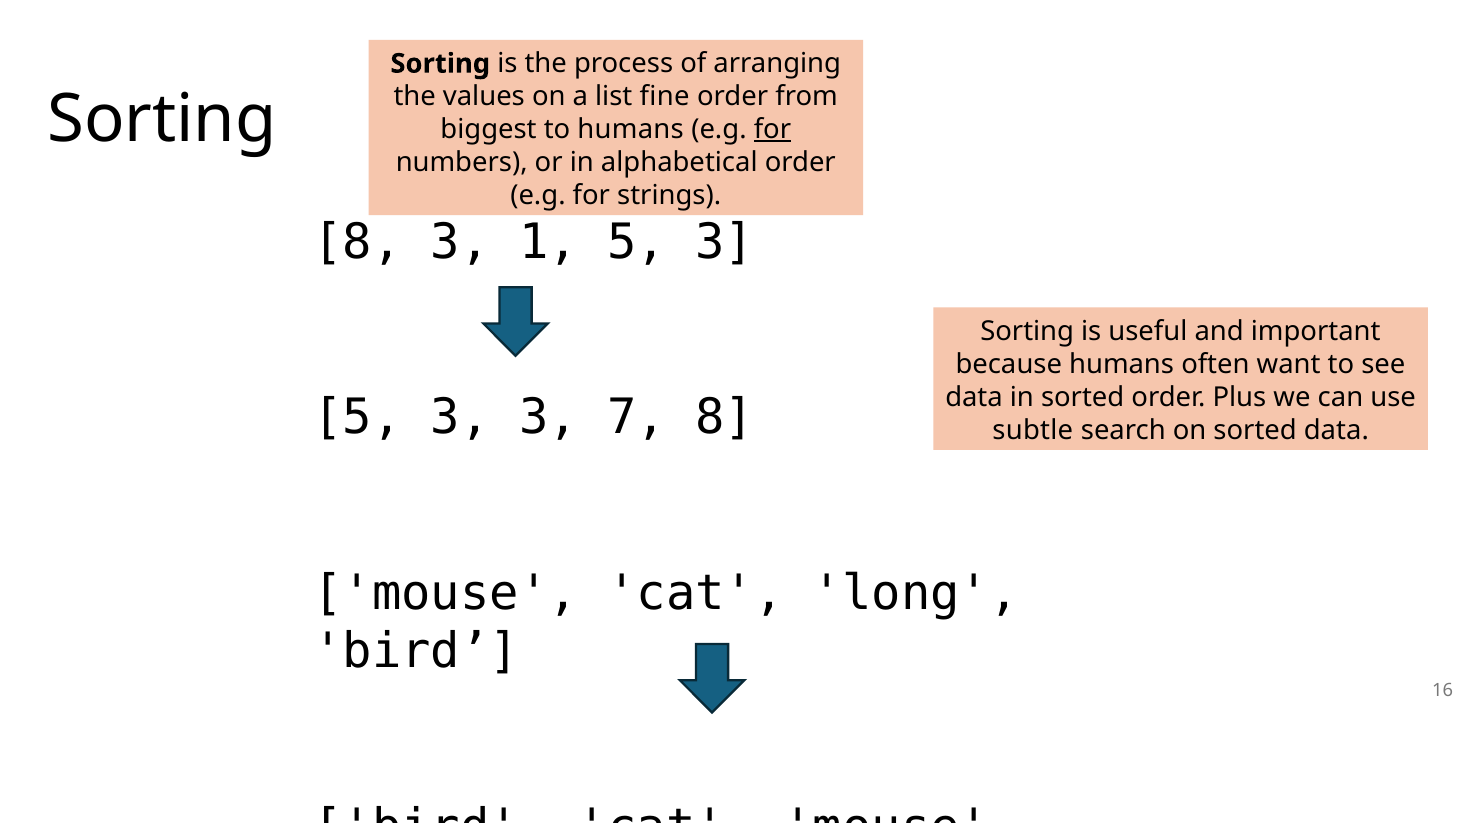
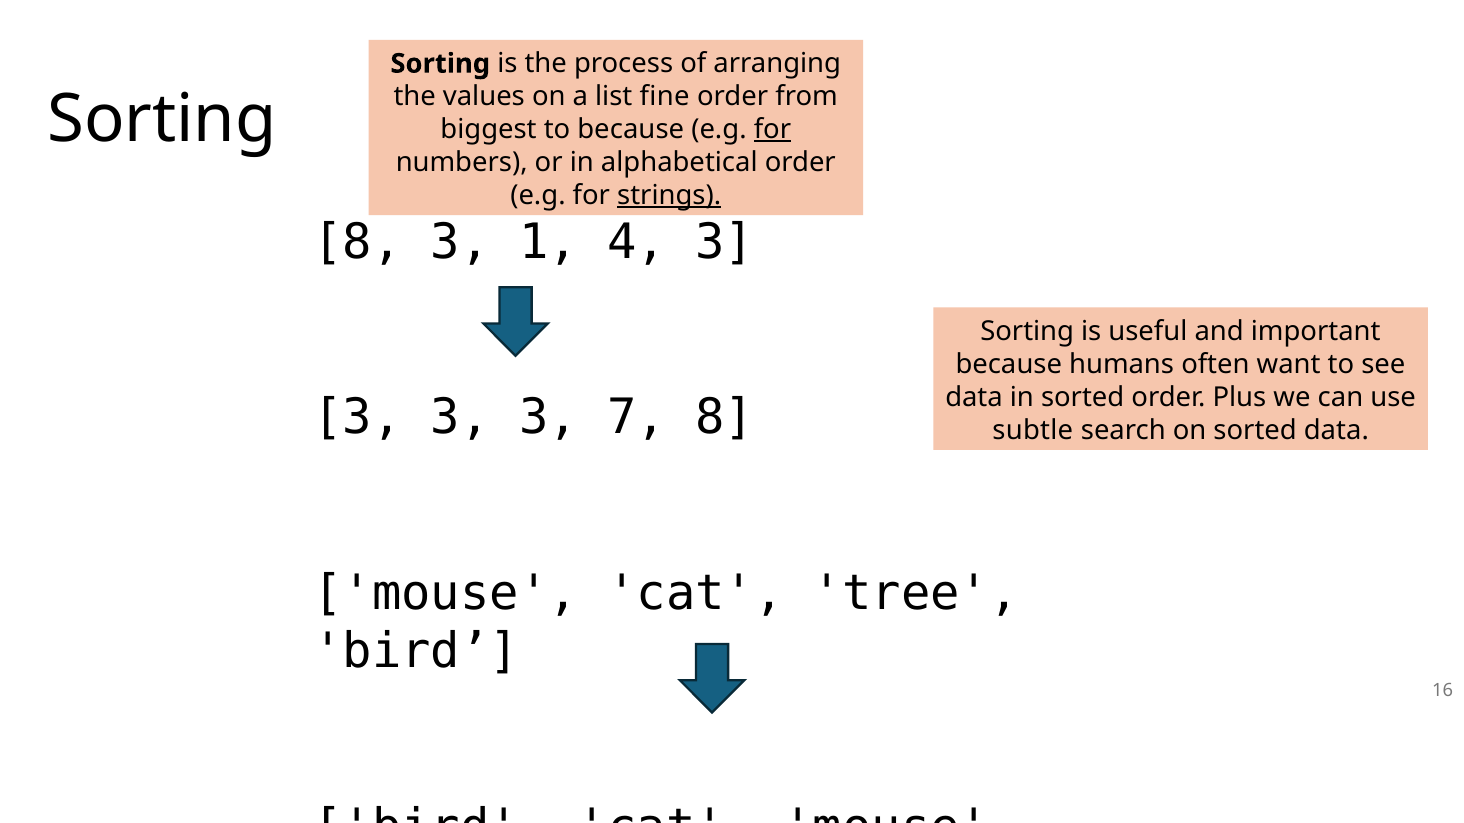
to humans: humans -> because (631, 130)
strings underline: none -> present (669, 195)
1 5: 5 -> 4 (637, 242)
5: 5 -> 3 (358, 418)
long: long -> tree (916, 593)
